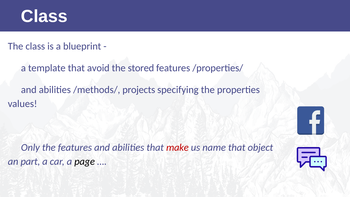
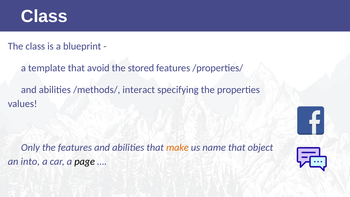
projects: projects -> interact (139, 90)
make colour: red -> orange (177, 147)
part: part -> into (30, 161)
